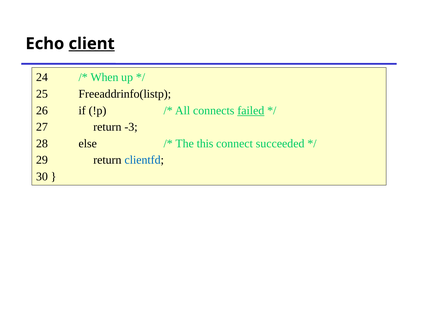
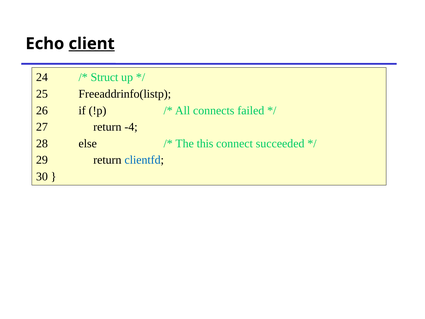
When: When -> Struct (104, 77)
failed underline: present -> none (251, 110)
-3: -3 -> -4 (131, 127)
